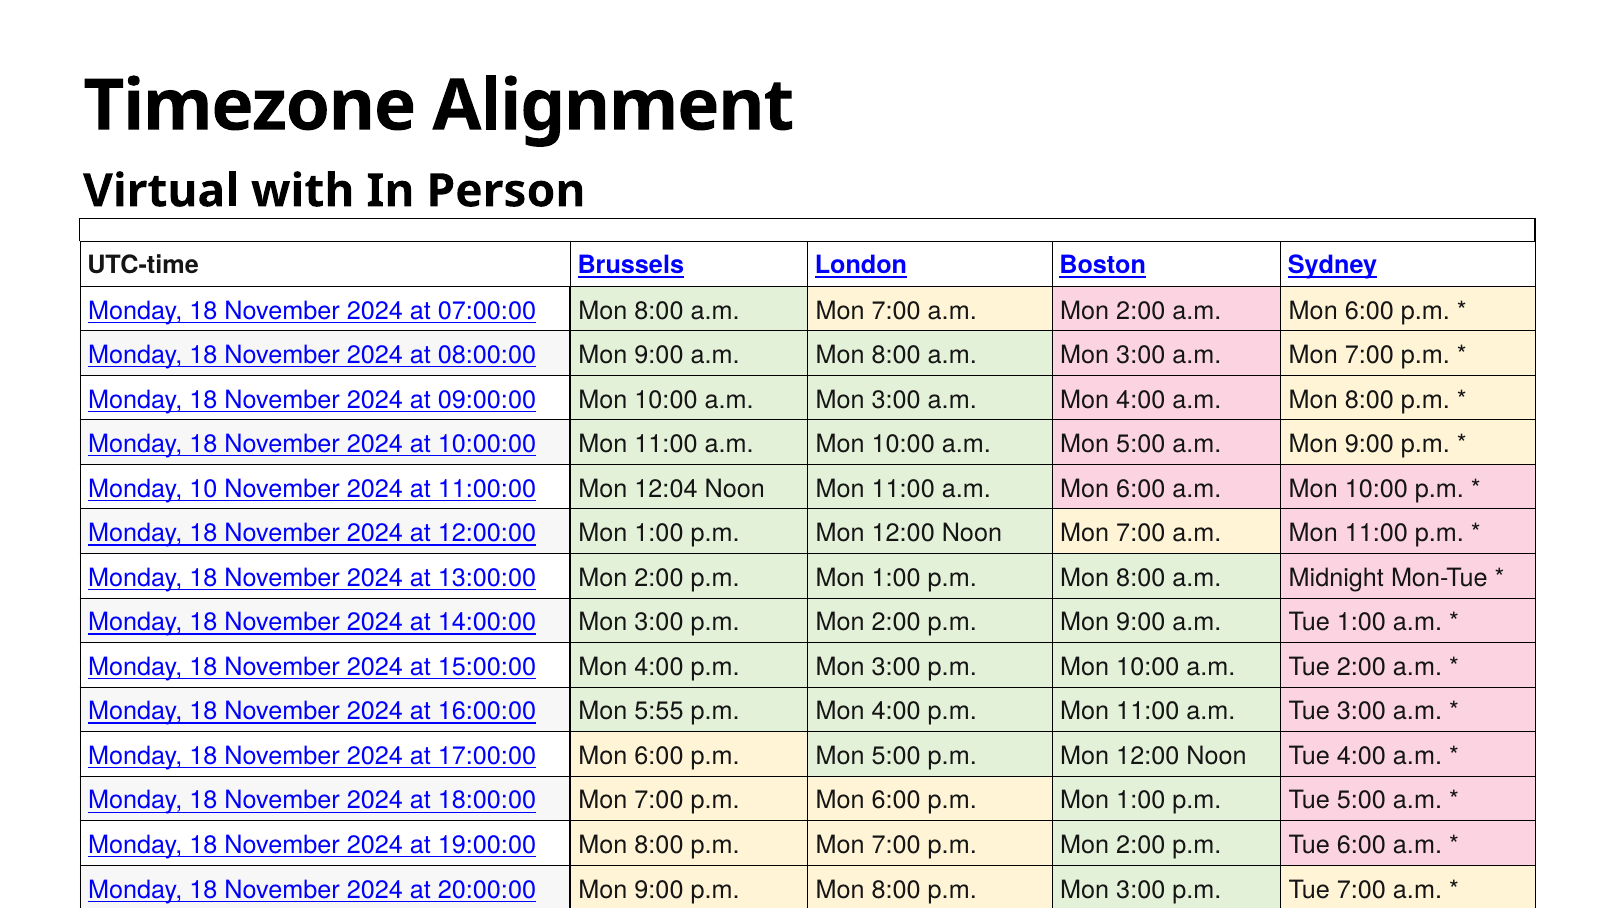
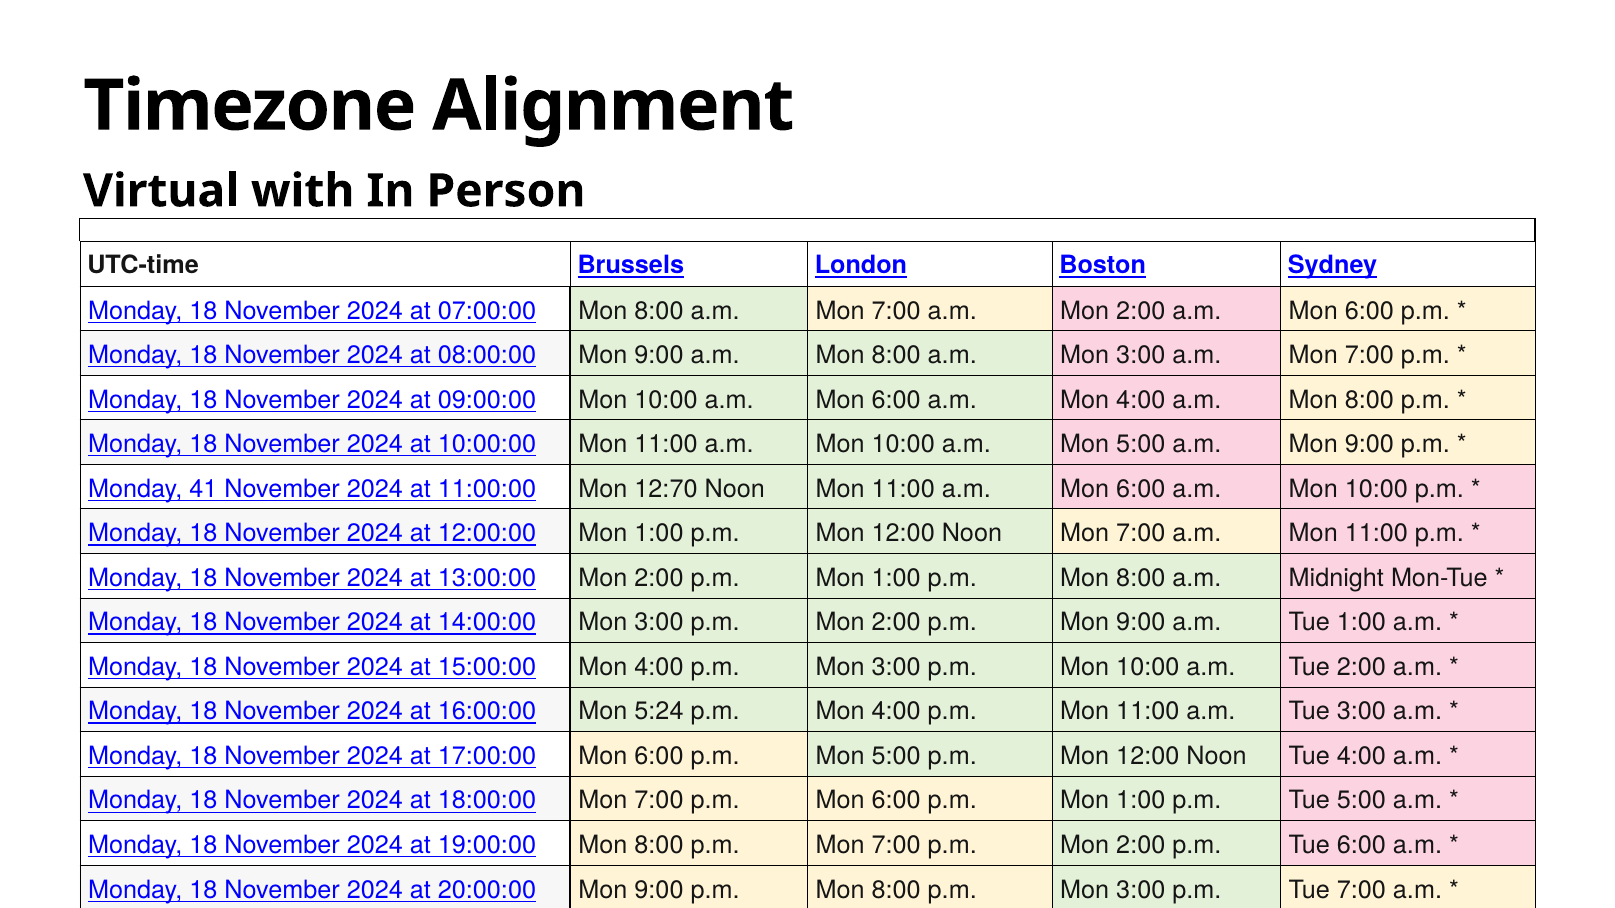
10:00 a.m Mon 3:00: 3:00 -> 6:00 (896, 400)
10: 10 -> 41 (203, 489)
12:04: 12:04 -> 12:70 (666, 489)
5:55: 5:55 -> 5:24 (659, 712)
